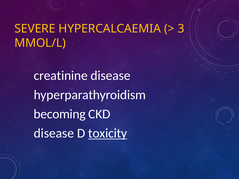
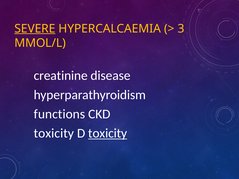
SEVERE underline: none -> present (35, 29)
becoming: becoming -> functions (59, 114)
disease: disease -> toxicity (54, 133)
